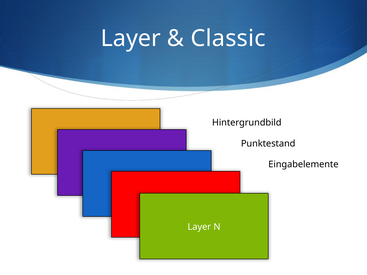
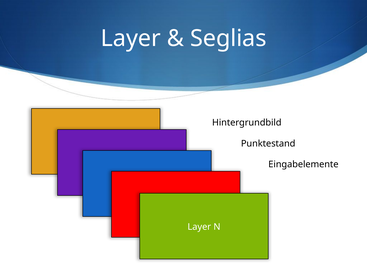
Classic: Classic -> Seglias (228, 38)
